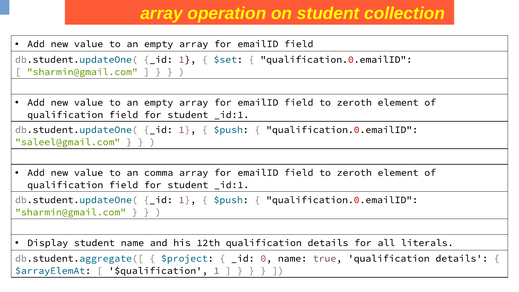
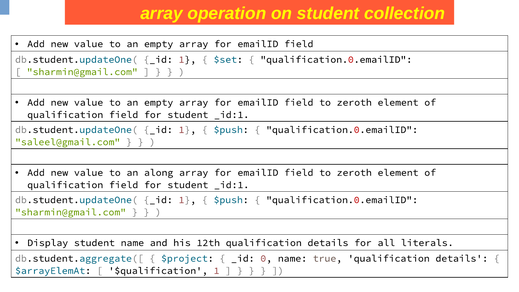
comma: comma -> along (159, 173)
